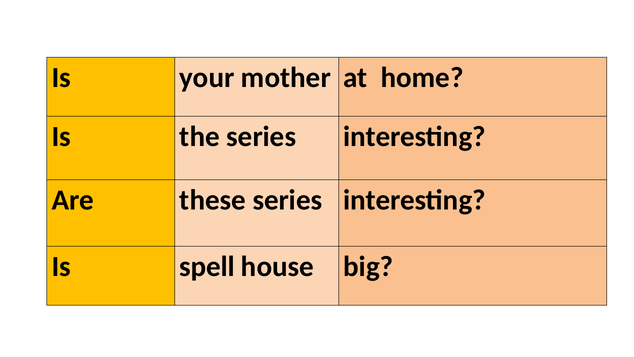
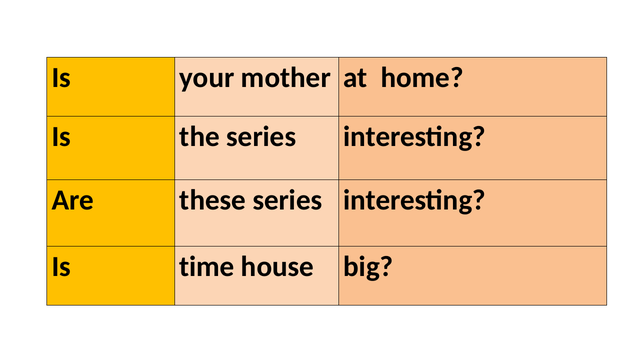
spell: spell -> time (207, 266)
